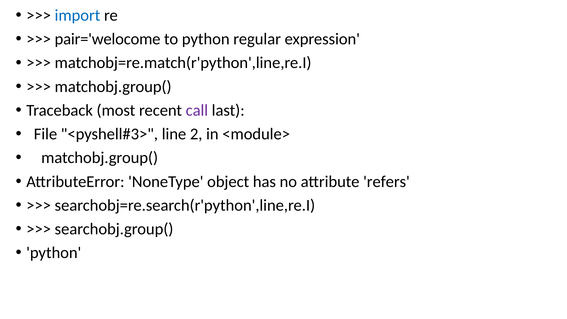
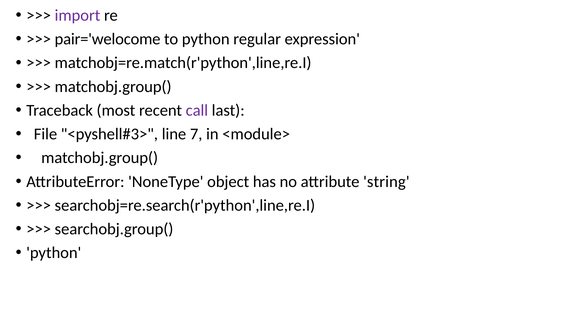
import colour: blue -> purple (77, 15)
2: 2 -> 7 (196, 134)
refers: refers -> string (386, 182)
